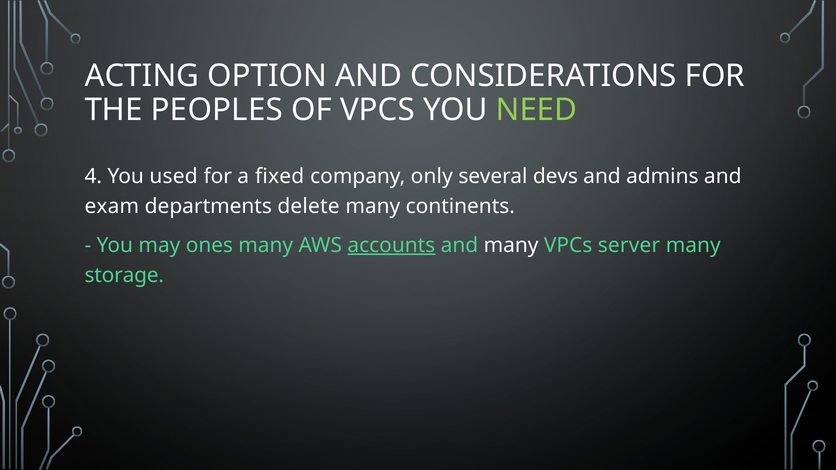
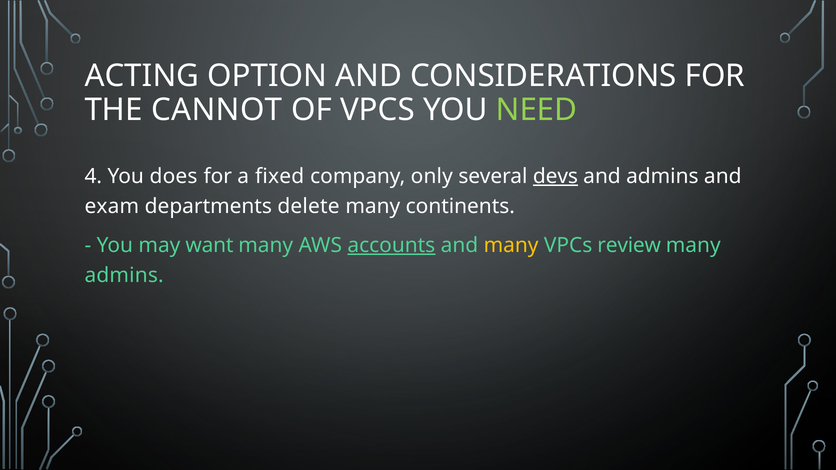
PEOPLES: PEOPLES -> CANNOT (217, 110)
used: used -> does (174, 176)
devs underline: none -> present (555, 176)
ones: ones -> want (209, 245)
many colour: white -> yellow (511, 245)
server: server -> review (629, 245)
storage: storage -> admins (124, 275)
